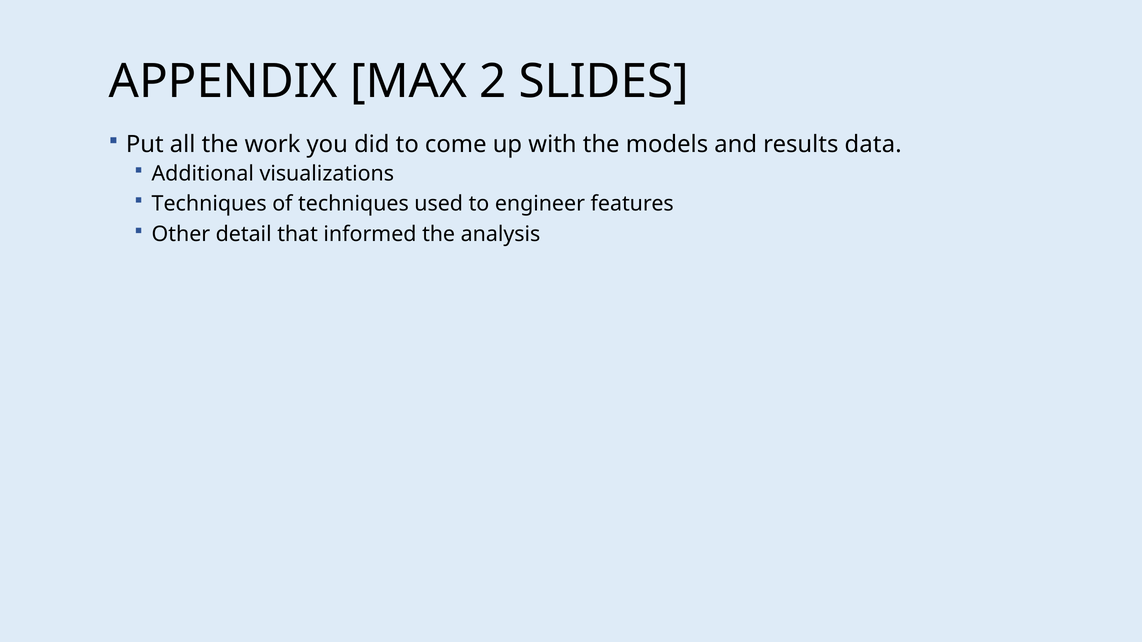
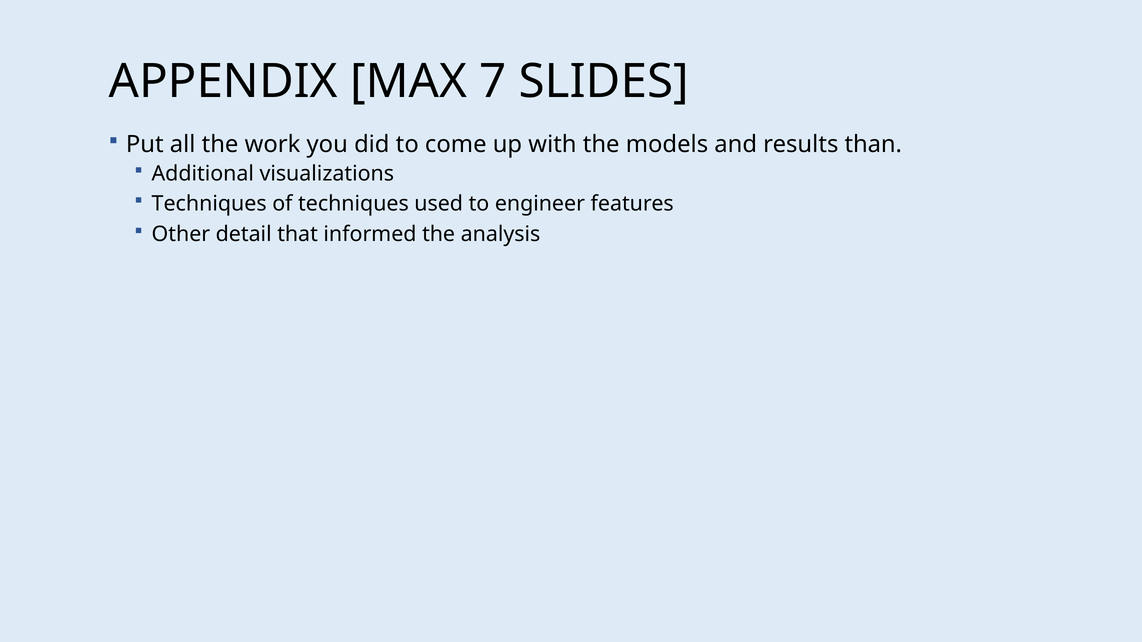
2: 2 -> 7 (493, 82)
data: data -> than (873, 144)
